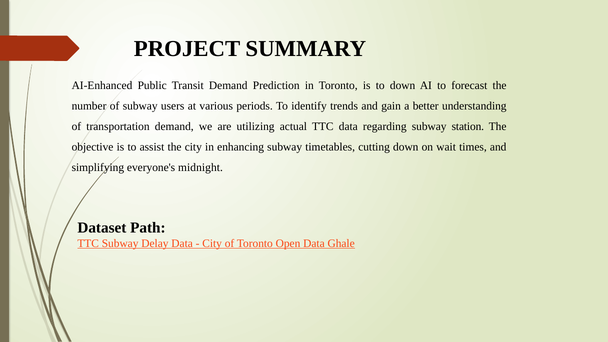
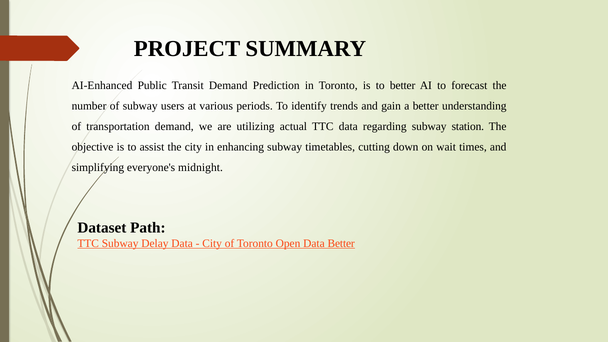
to down: down -> better (403, 85)
Data Ghale: Ghale -> Better (341, 243)
